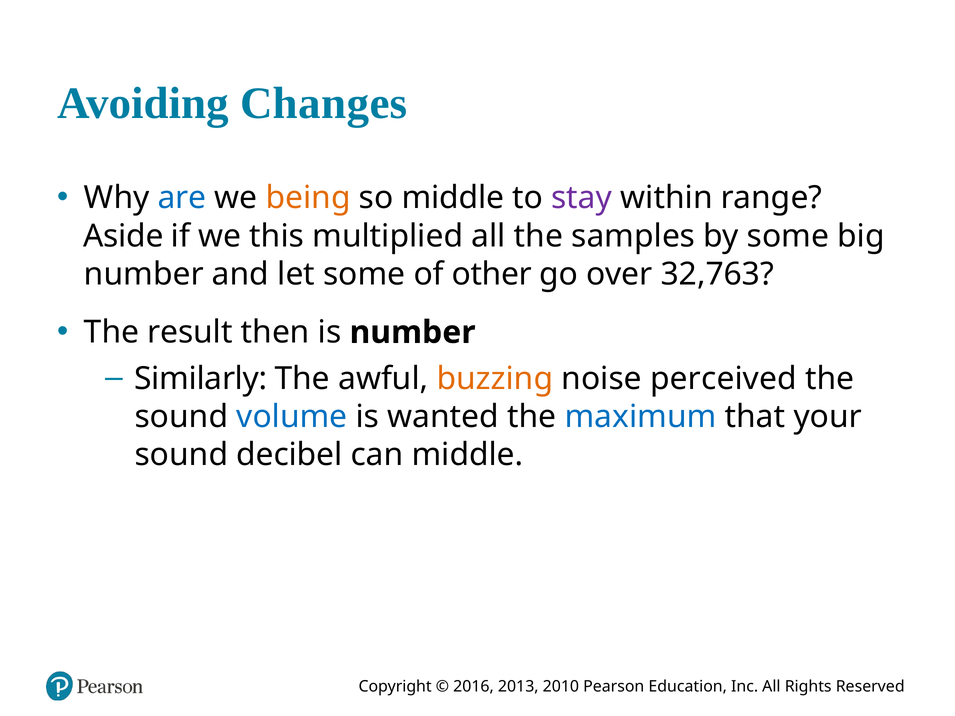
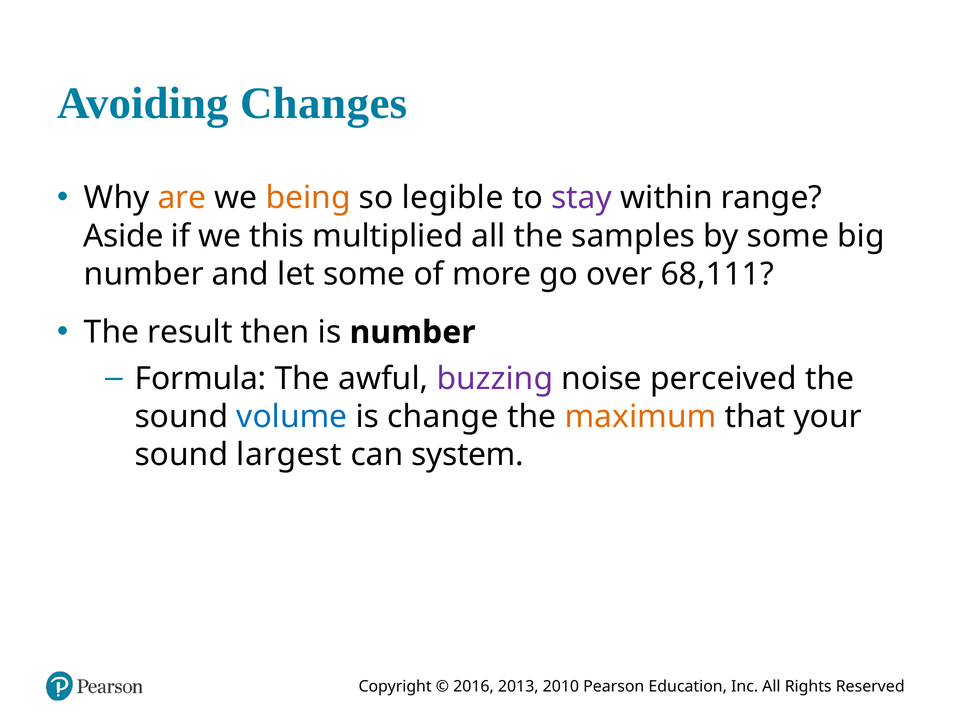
are colour: blue -> orange (182, 198)
so middle: middle -> legible (453, 198)
other: other -> more (492, 274)
32,763: 32,763 -> 68,111 (717, 274)
Similarly: Similarly -> Formula (201, 379)
buzzing colour: orange -> purple (495, 379)
wanted: wanted -> change (443, 417)
maximum colour: blue -> orange (641, 417)
decibel: decibel -> largest (289, 455)
can middle: middle -> system (468, 455)
